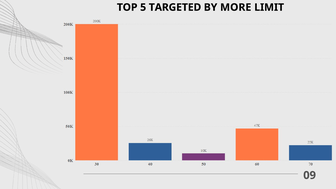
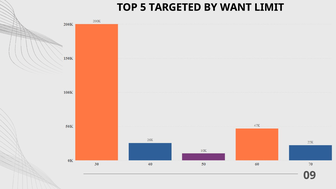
MORE: MORE -> WANT (236, 7)
